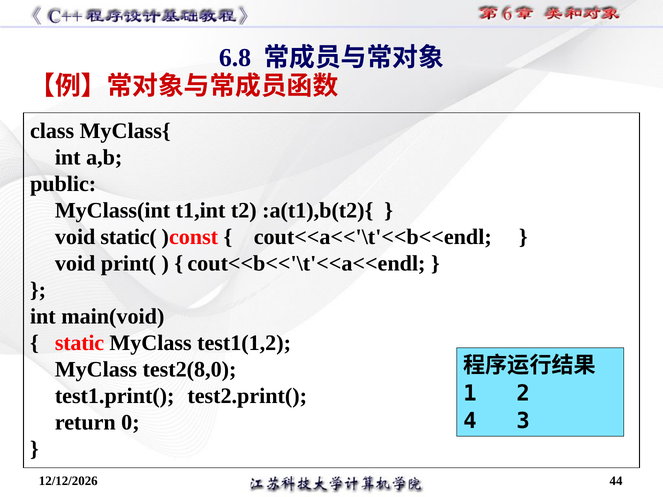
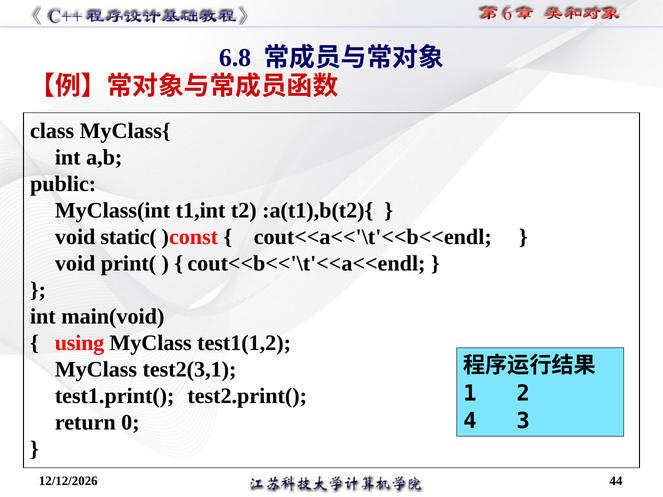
static: static -> using (80, 343)
test2(8,0: test2(8,0 -> test2(3,1 (190, 370)
